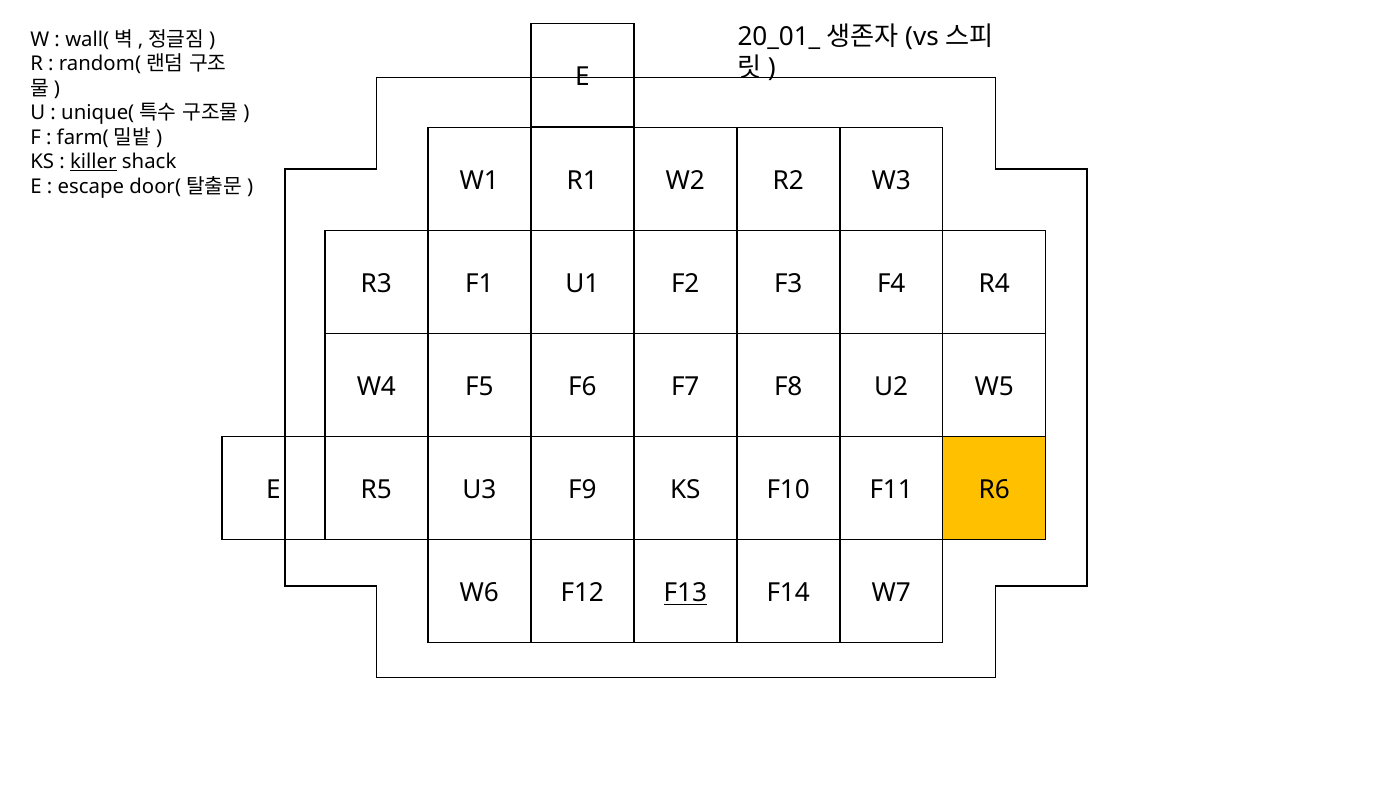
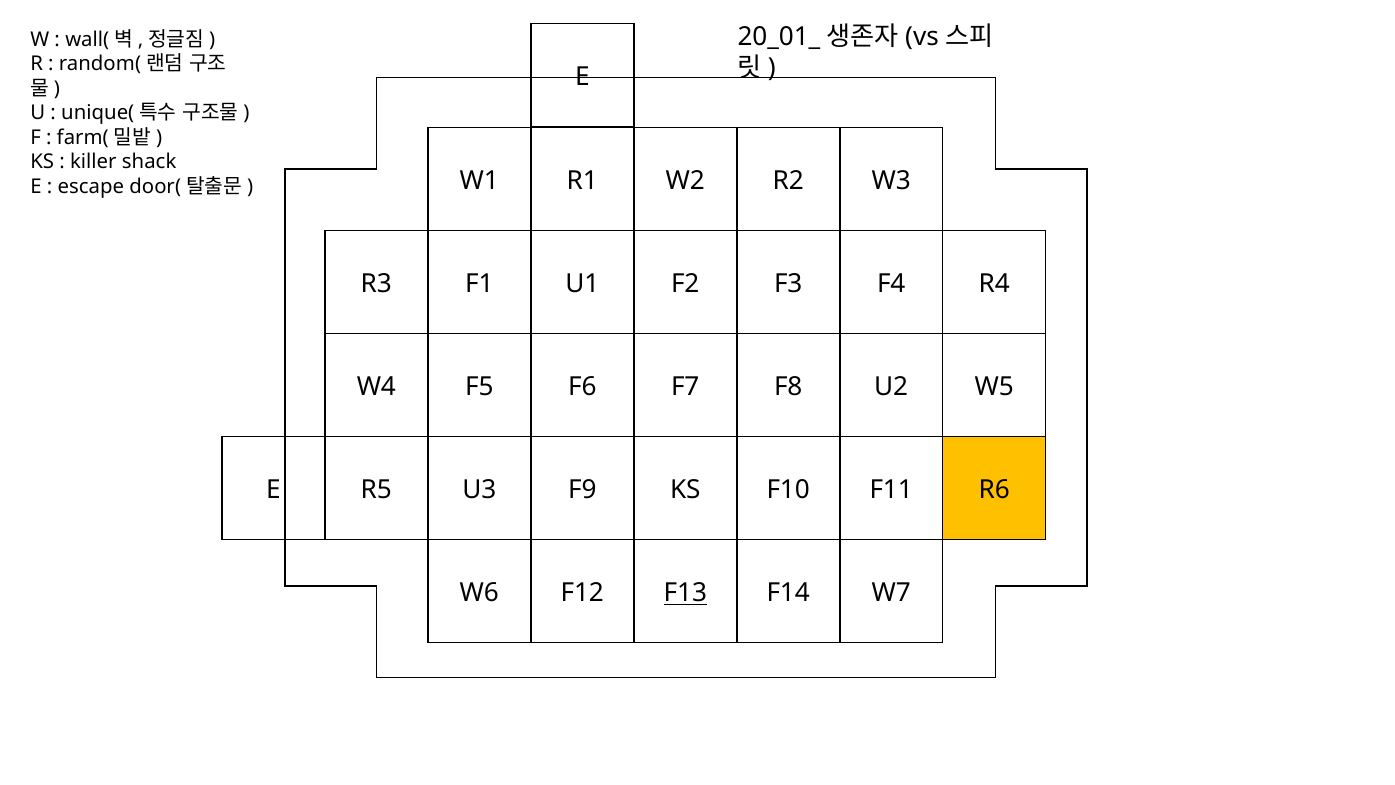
killer underline: present -> none (93, 162)
